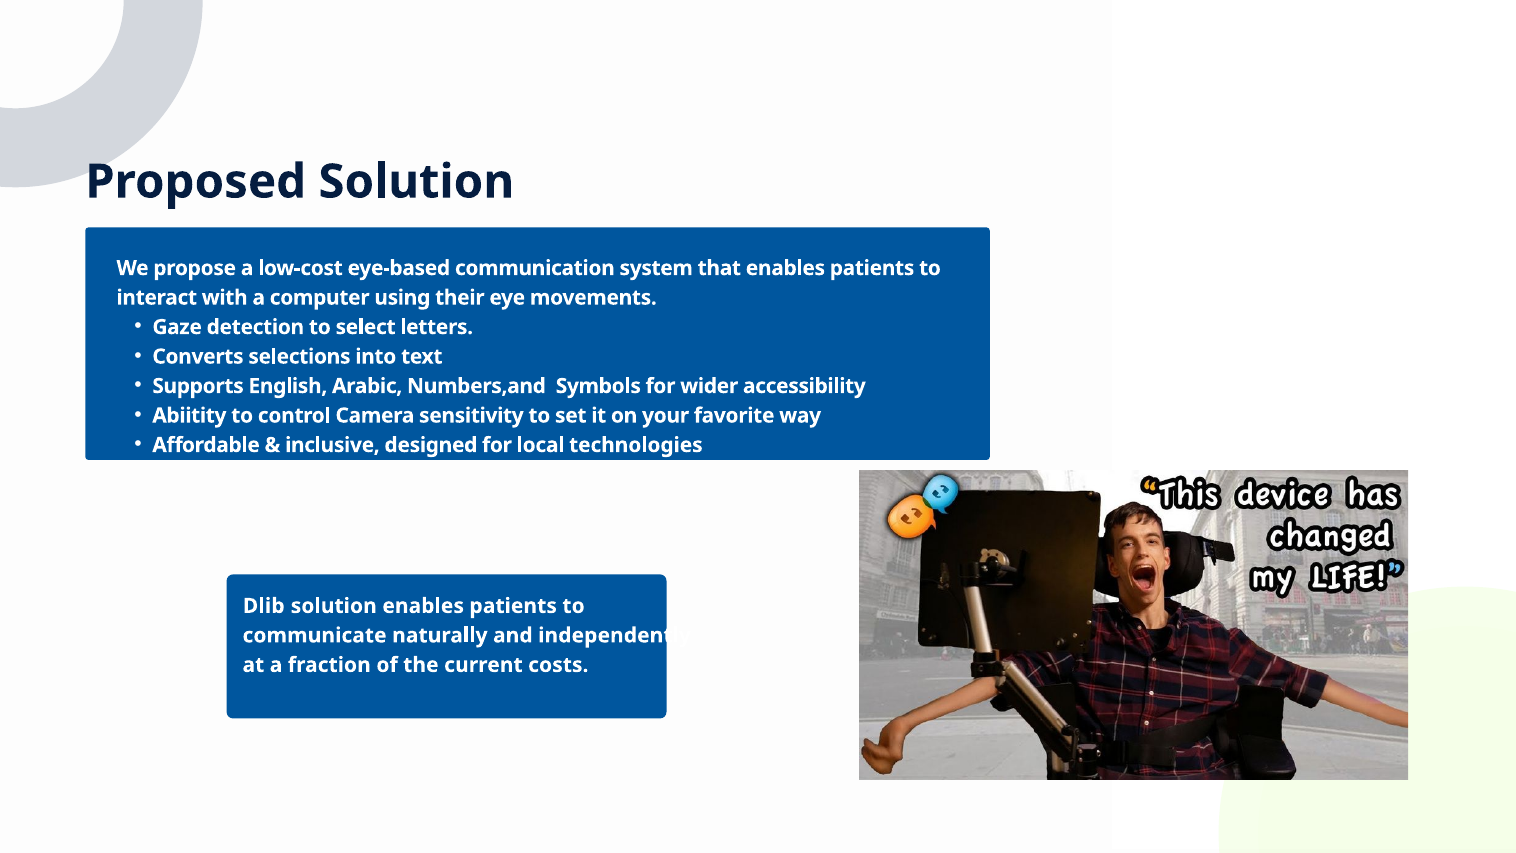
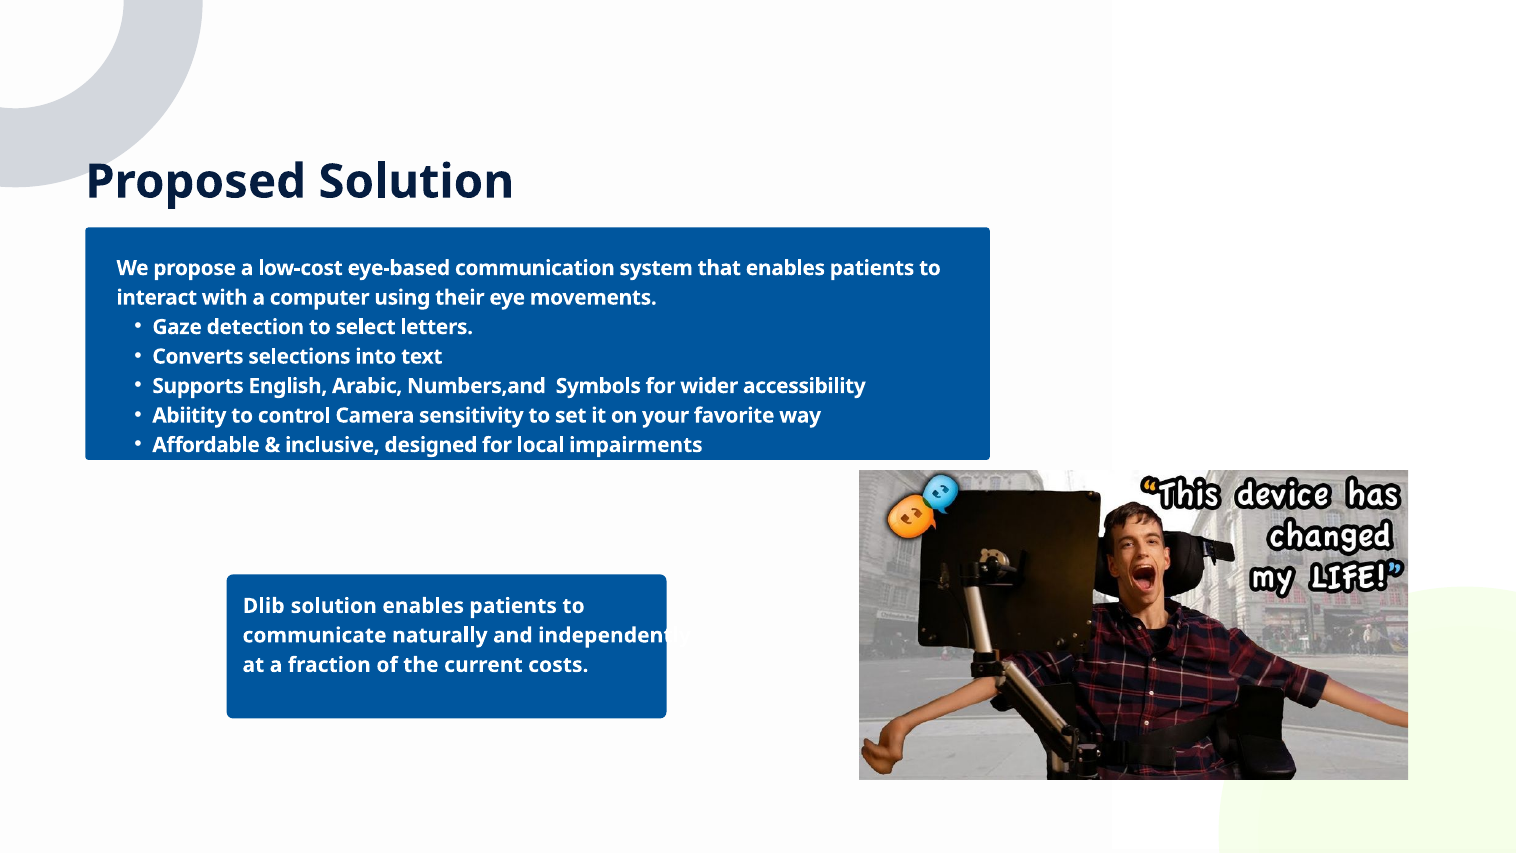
technologies: technologies -> impairments (636, 445)
